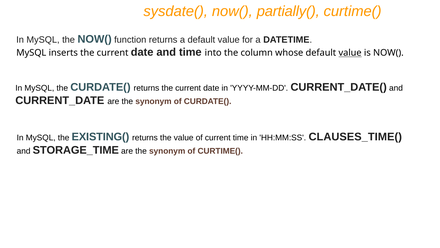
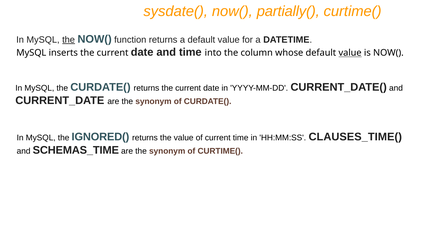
the underline: none -> present (69, 40)
EXISTING(: EXISTING( -> IGNORED( (100, 137)
STORAGE_TIME: STORAGE_TIME -> SCHEMAS_TIME (76, 150)
